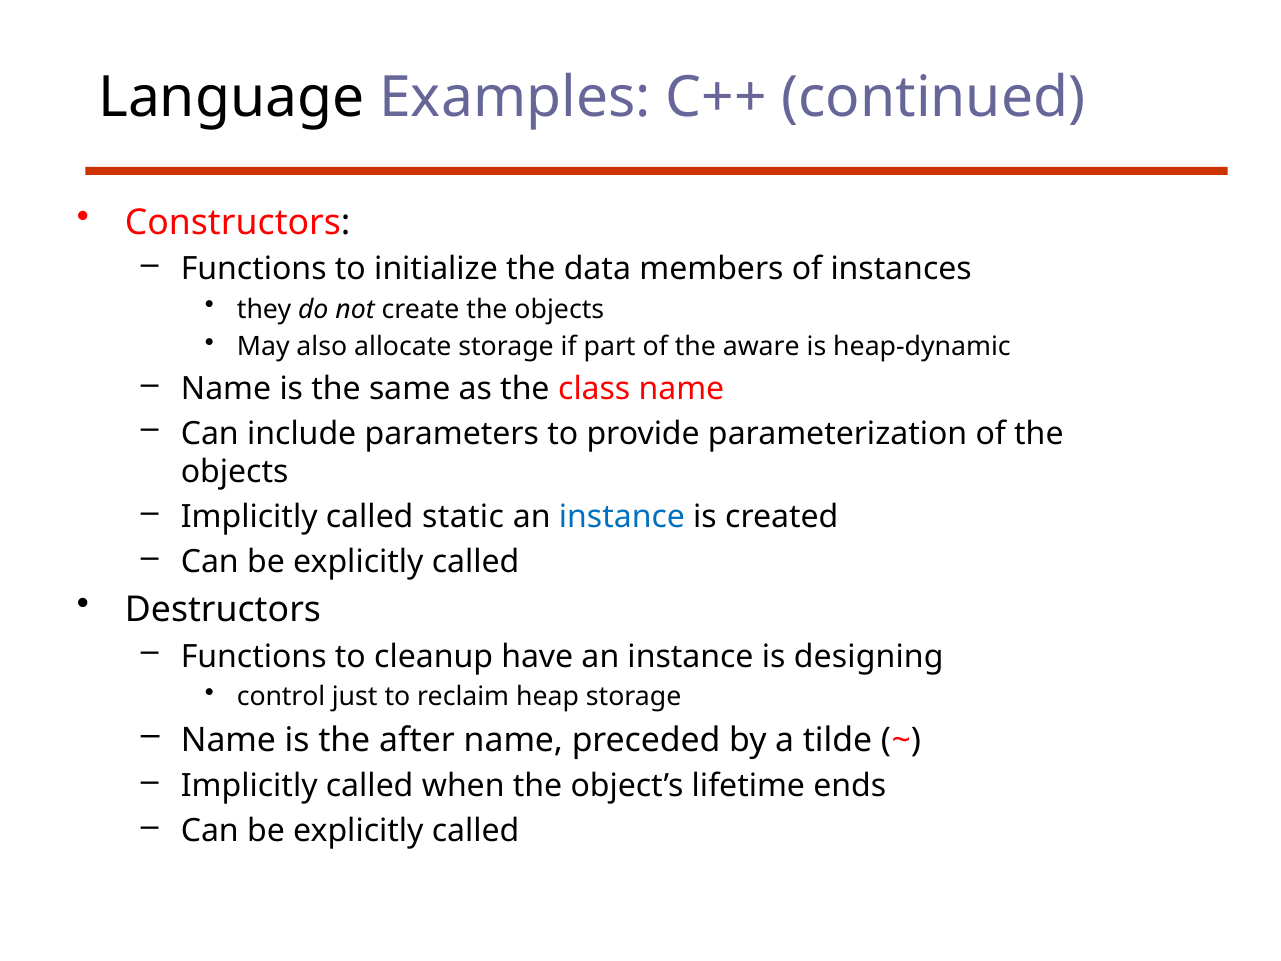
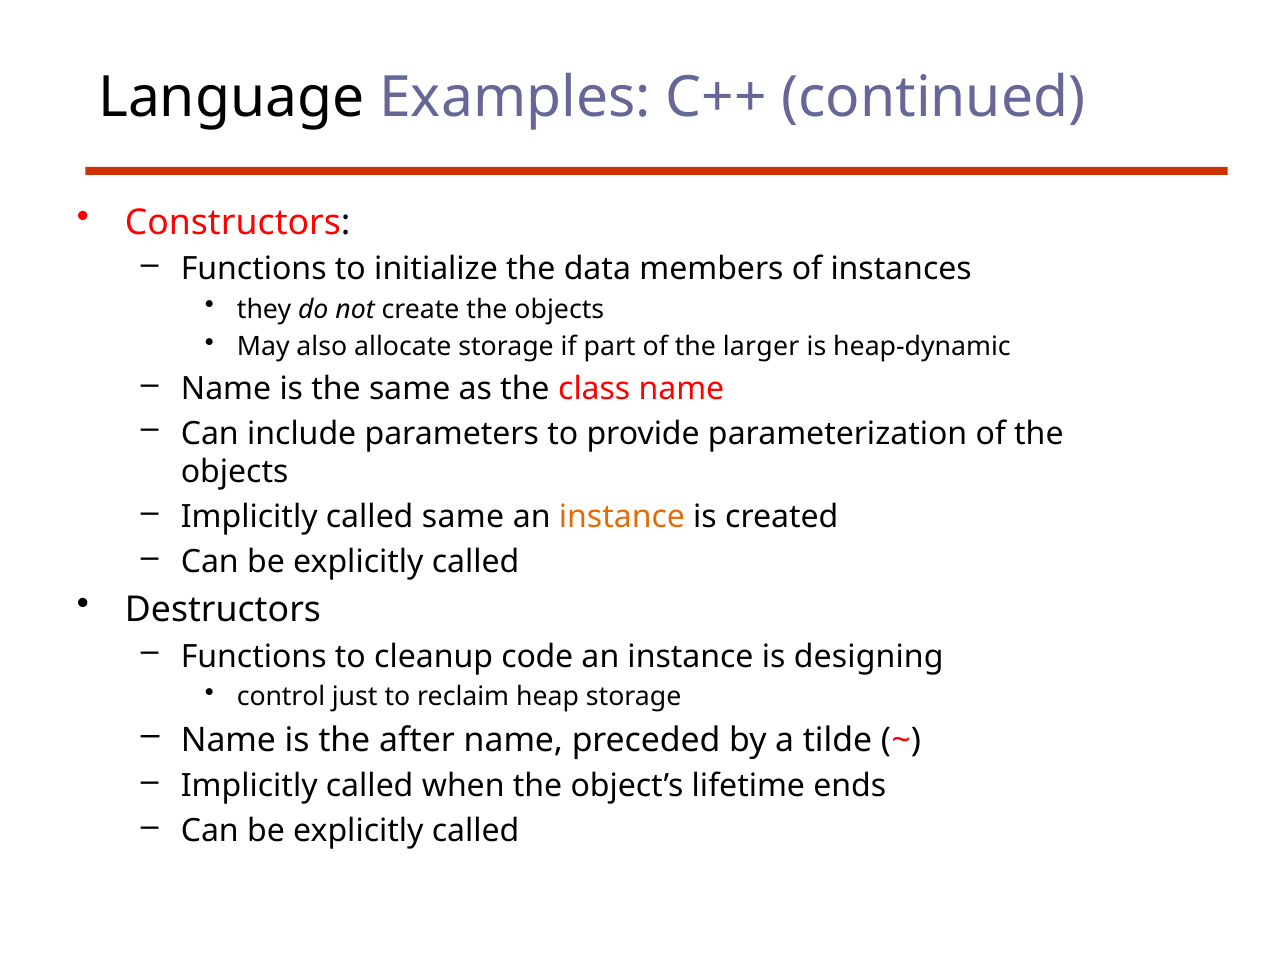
aware: aware -> larger (761, 347)
called static: static -> same (463, 517)
instance colour: blue -> orange (622, 517)
have: have -> code (537, 656)
